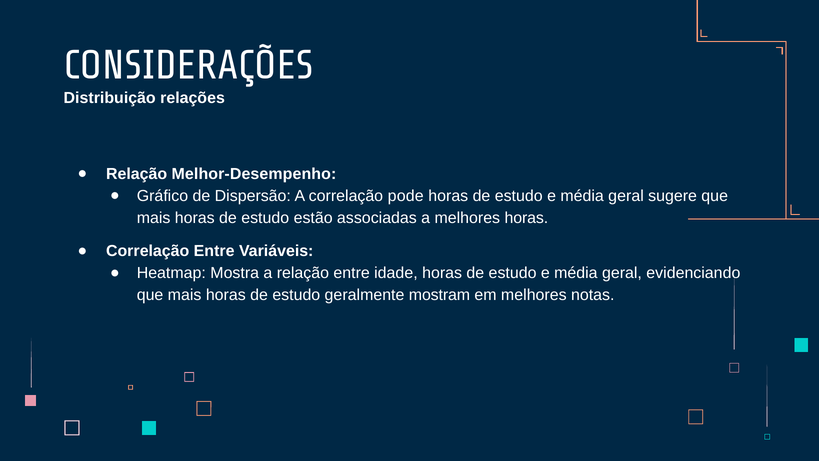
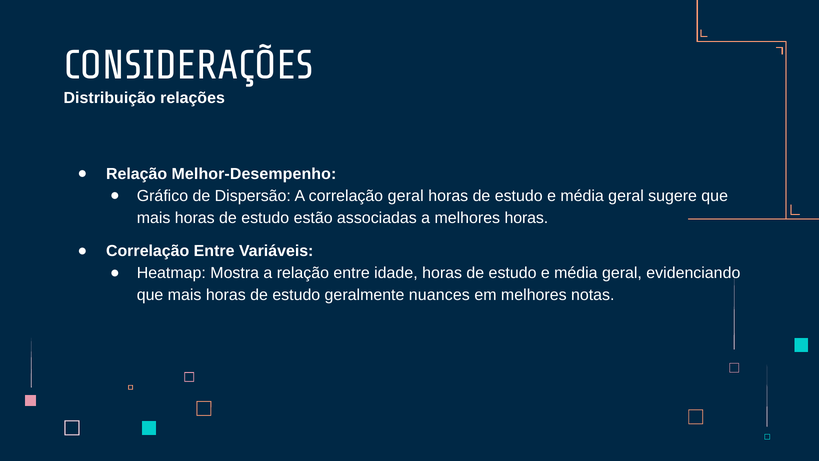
correlação pode: pode -> geral (406, 196)
mostram: mostram -> nuances (439, 295)
